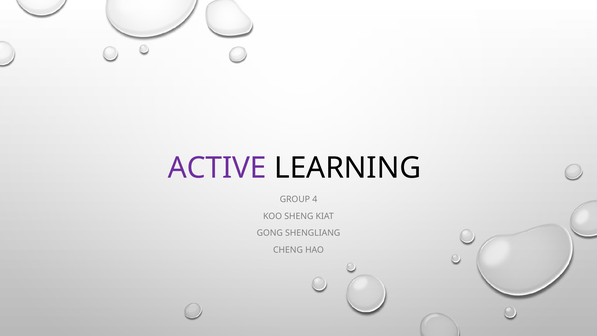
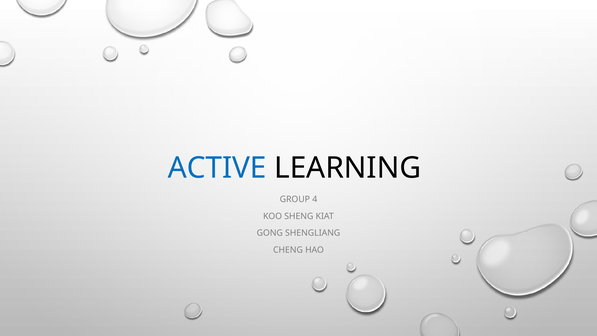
ACTIVE colour: purple -> blue (217, 168)
